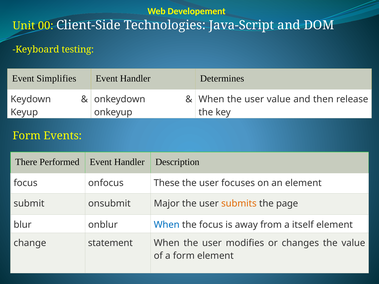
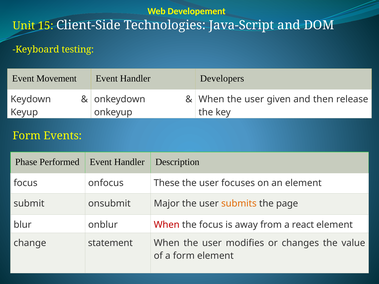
00: 00 -> 15 (46, 26)
Simplifies: Simplifies -> Movement (56, 79)
Determines: Determines -> Developers (222, 79)
user value: value -> given (279, 99)
There: There -> Phase (26, 162)
When colour: blue -> red (167, 225)
itself: itself -> react (303, 225)
